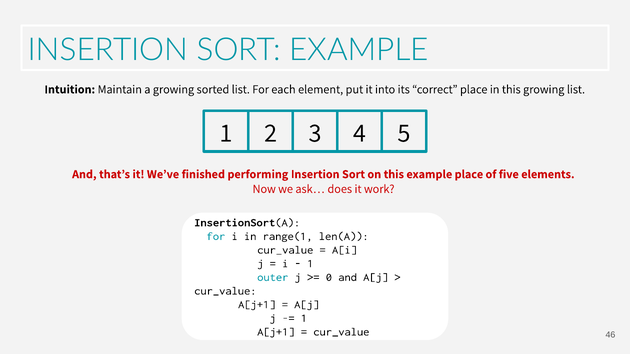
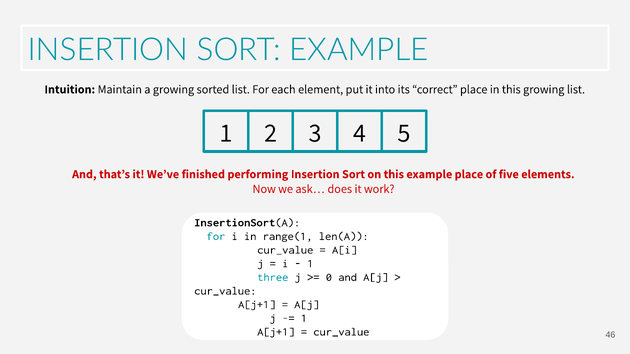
outer: outer -> three (273, 277)
